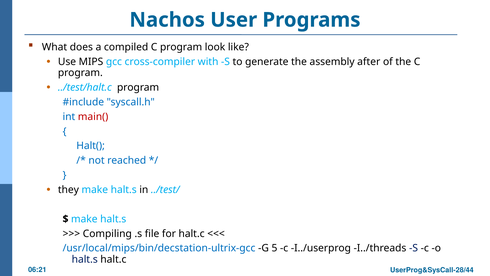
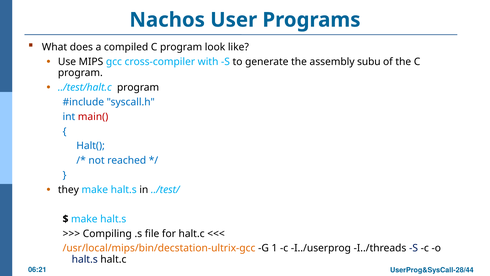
after: after -> subu (369, 62)
/usr/local/mips/bin/decstation-ultrix-gcc colour: blue -> orange (159, 248)
5: 5 -> 1 (274, 248)
